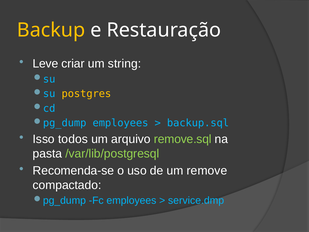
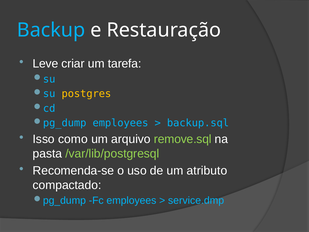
Backup colour: yellow -> light blue (51, 30)
string: string -> tarefa (125, 64)
todos: todos -> como (73, 139)
remove: remove -> atributo (207, 170)
